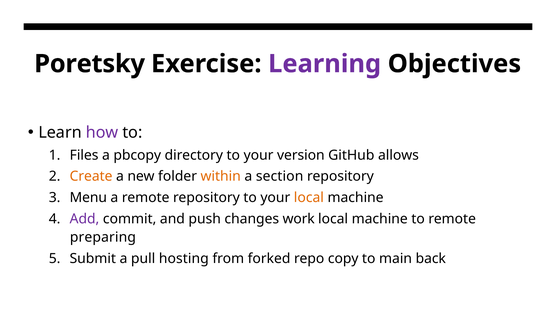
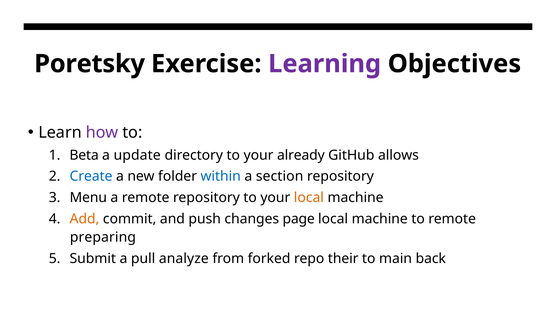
Files: Files -> Beta (84, 155)
pbcopy: pbcopy -> update (137, 155)
version: version -> already (301, 155)
Create colour: orange -> blue (91, 176)
within colour: orange -> blue (221, 176)
Add colour: purple -> orange (84, 219)
work: work -> page (299, 219)
hosting: hosting -> analyze (184, 258)
copy: copy -> their (343, 258)
